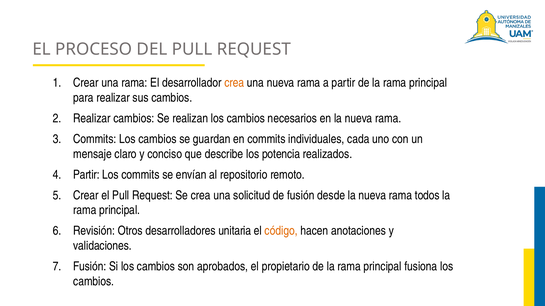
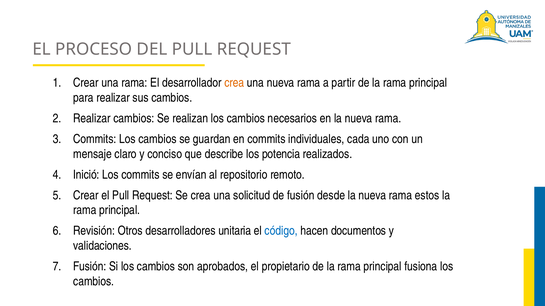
Partir: Partir -> Inició (86, 175)
todos: todos -> estos (427, 196)
código colour: orange -> blue (281, 231)
anotaciones: anotaciones -> documentos (359, 231)
